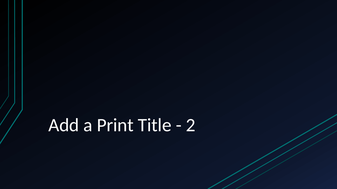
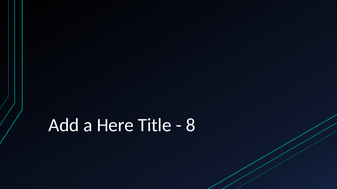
Print: Print -> Here (115, 125)
2: 2 -> 8 (191, 125)
